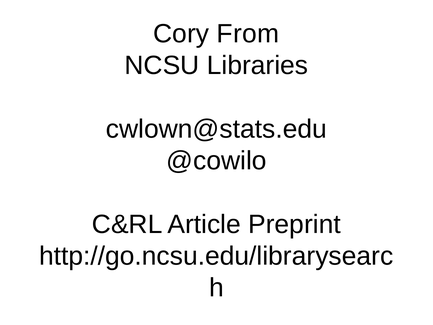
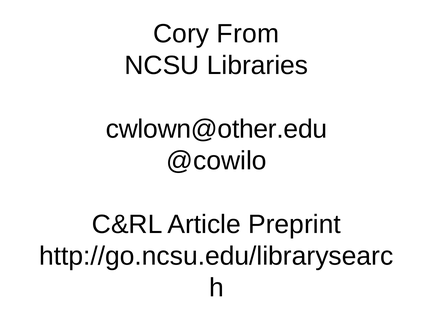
cwlown@stats.edu: cwlown@stats.edu -> cwlown@other.edu (217, 129)
